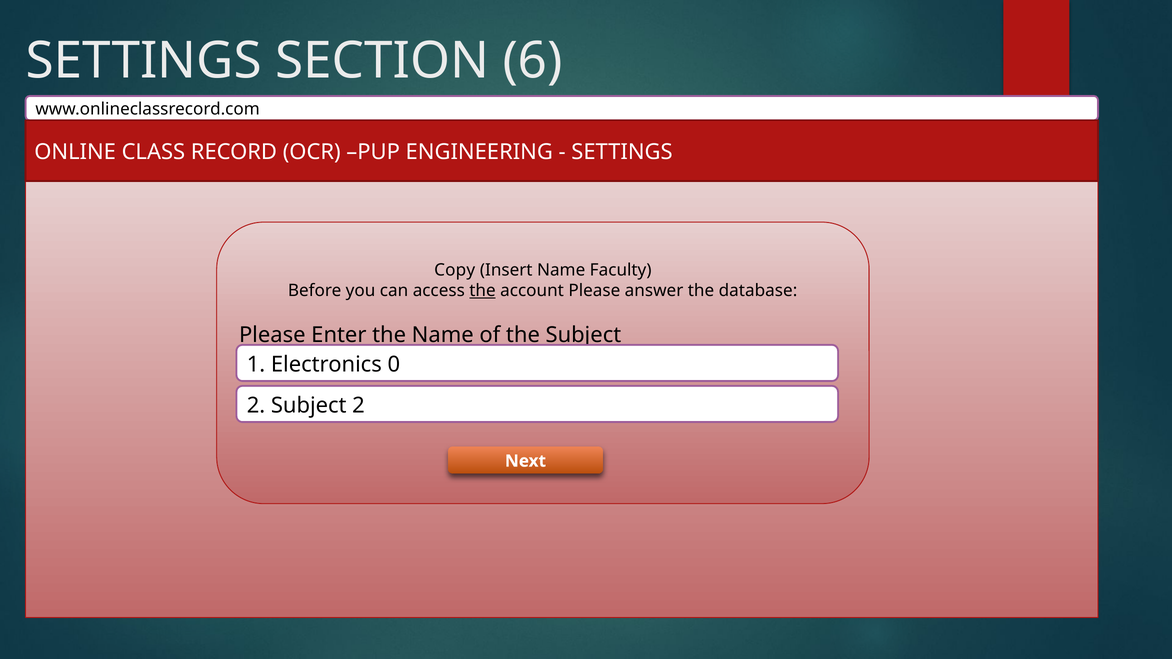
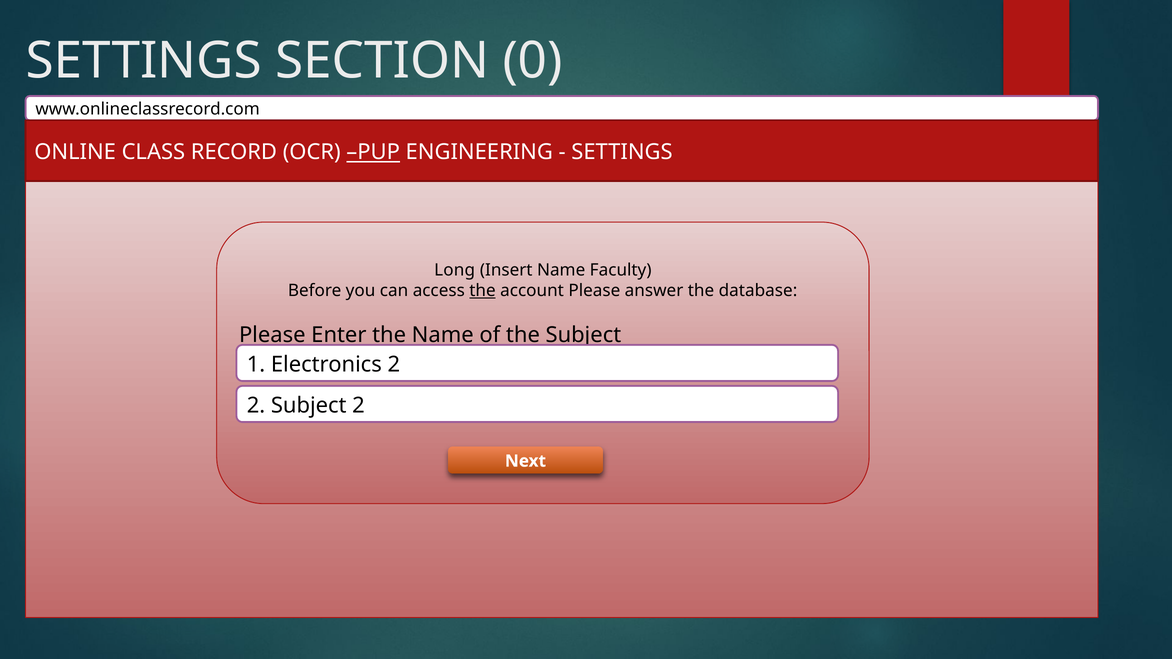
6: 6 -> 0 (533, 61)
PUP underline: none -> present (373, 152)
Copy: Copy -> Long (455, 270)
Electronics 0: 0 -> 2 (394, 365)
